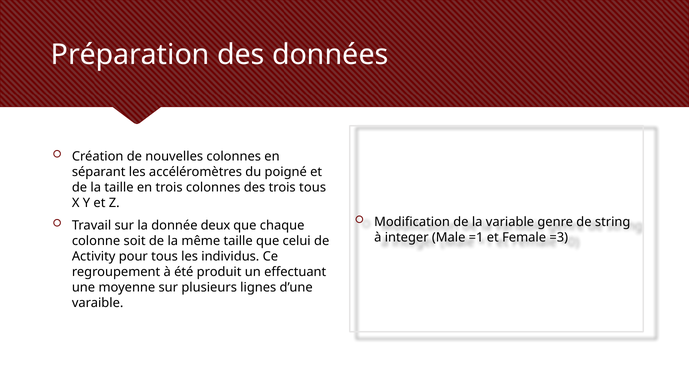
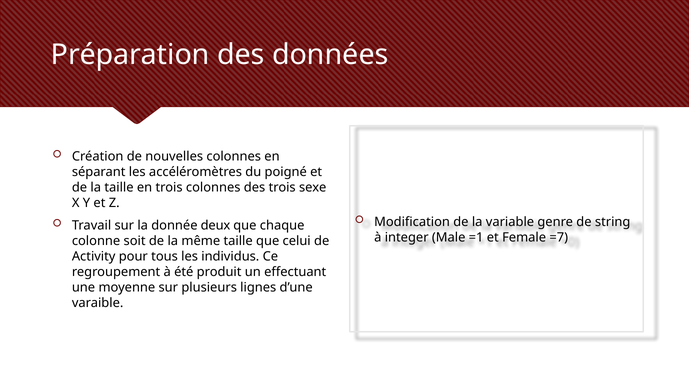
trois tous: tous -> sexe (313, 187)
=3: =3 -> =7 (559, 237)
